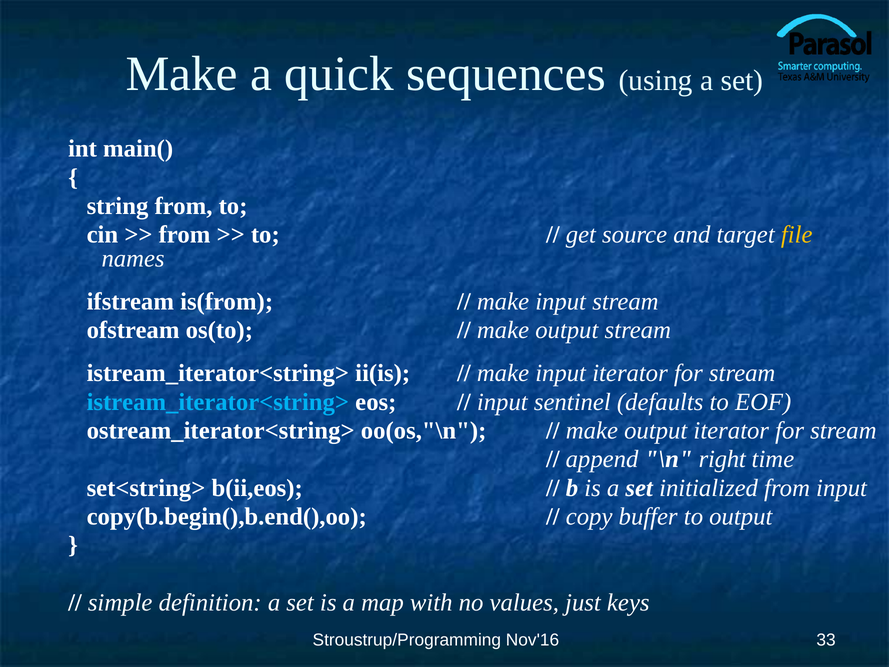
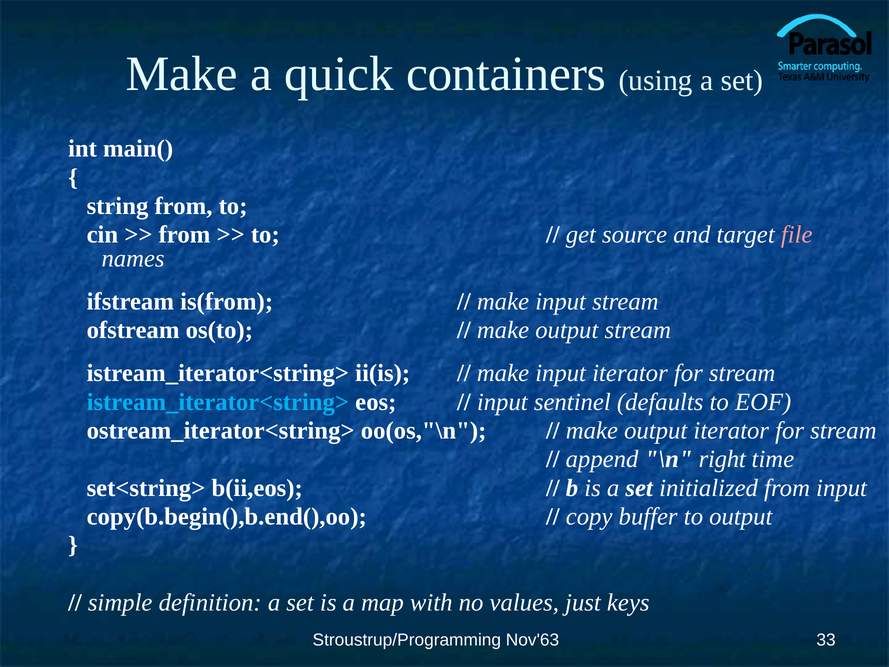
sequences: sequences -> containers (506, 74)
file colour: yellow -> pink (797, 235)
Nov'16: Nov'16 -> Nov'63 (533, 640)
